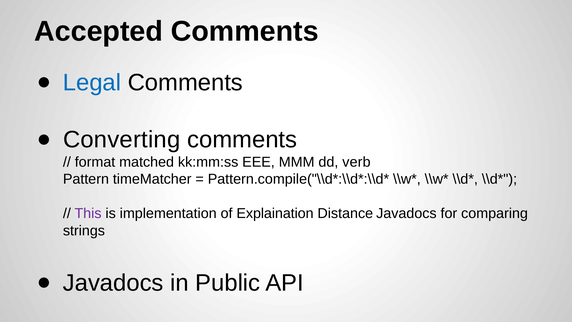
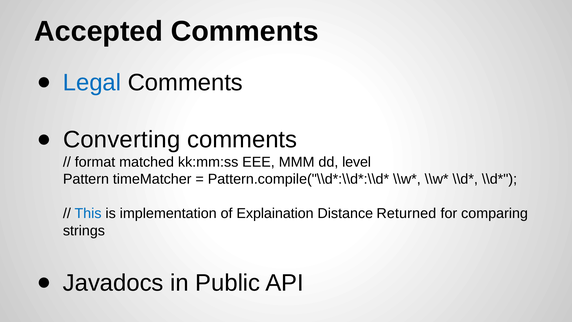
verb: verb -> level (357, 162)
This colour: purple -> blue (88, 213)
Distance Javadocs: Javadocs -> Returned (406, 213)
